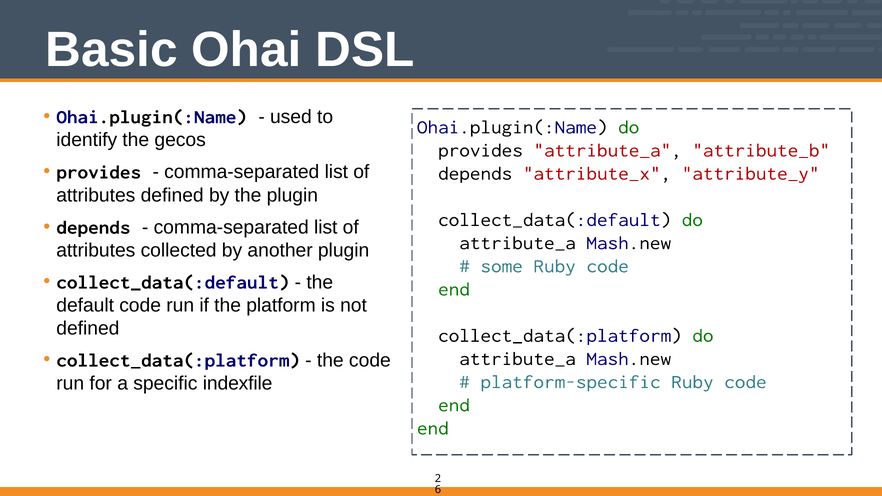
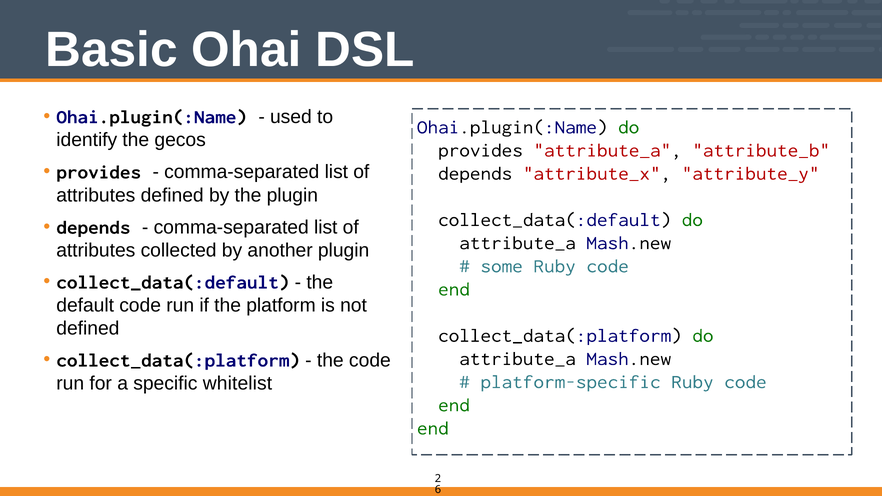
indexfile: indexfile -> whitelist (238, 383)
